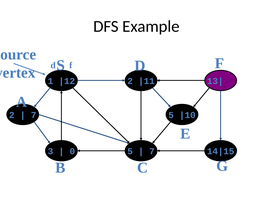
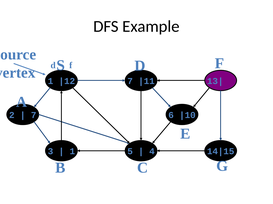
2: 2 -> 7 (130, 81)
7 5: 5 -> 6 (171, 116)
0: 0 -> 1 (72, 152)
7: 7 -> 4 (152, 152)
